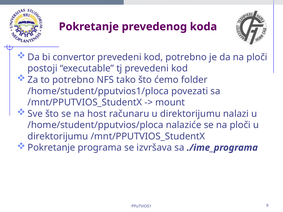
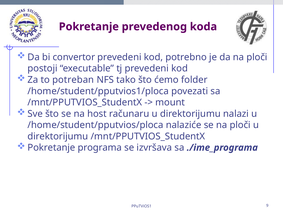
to potrebno: potrebno -> potreban (73, 80)
